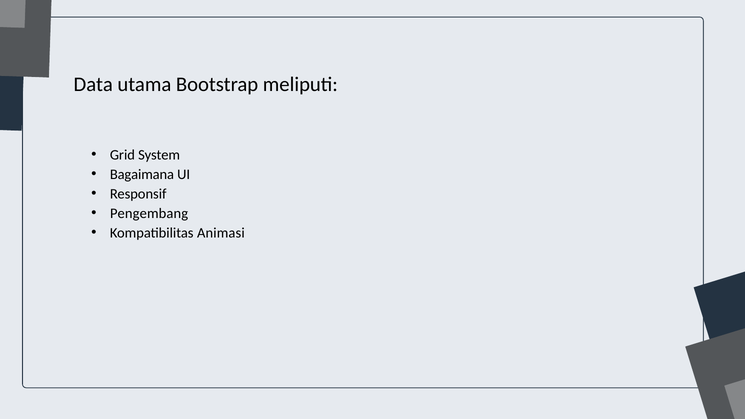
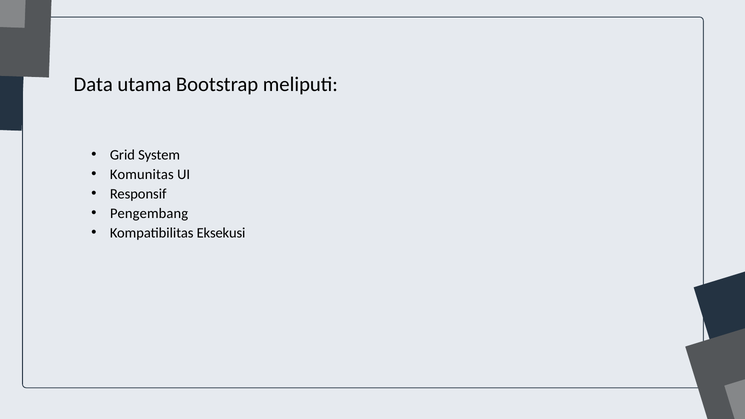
Bagaimana: Bagaimana -> Komunitas (142, 174)
Animasi: Animasi -> Eksekusi (221, 233)
